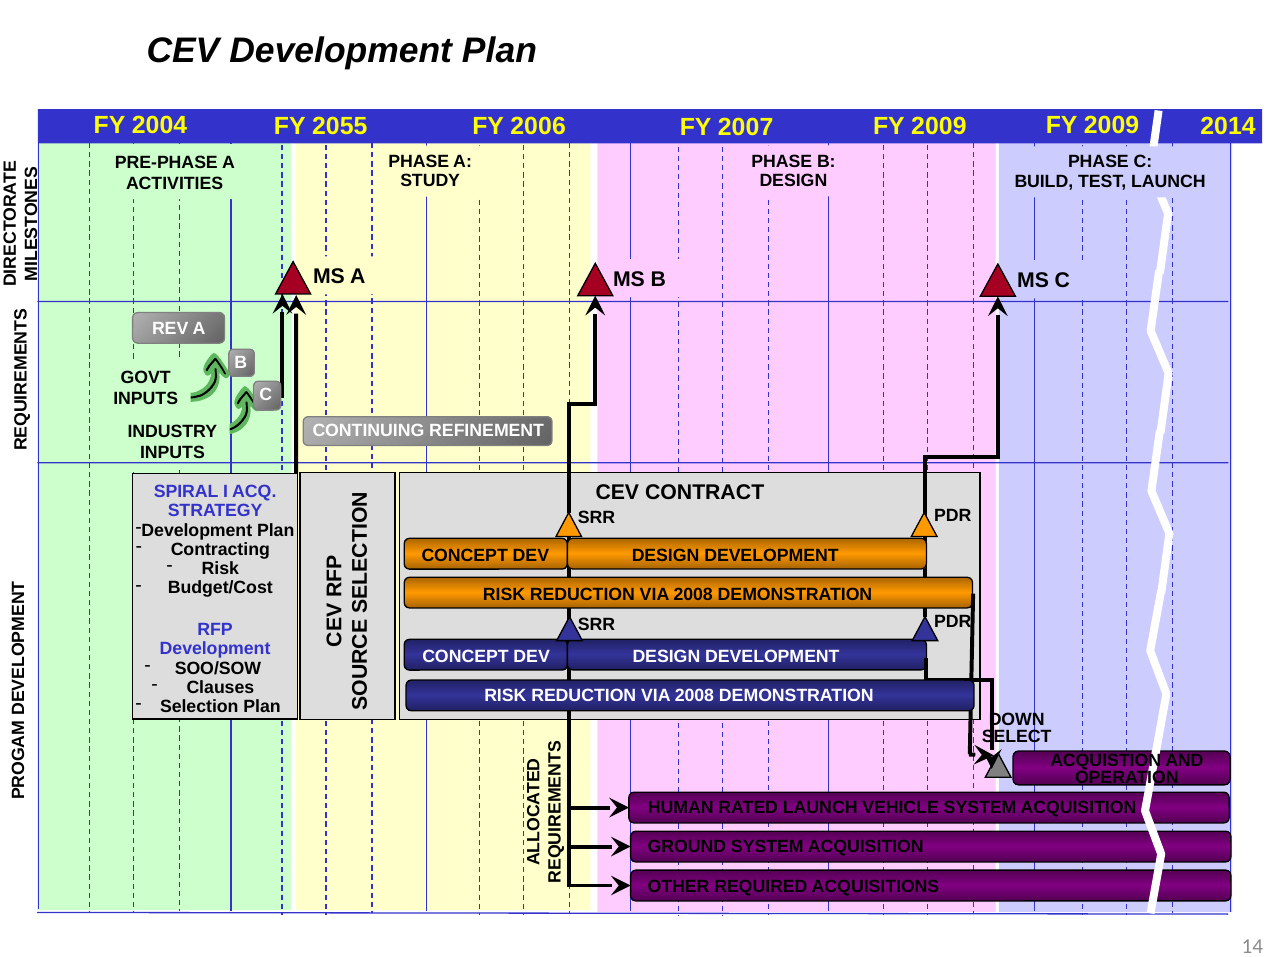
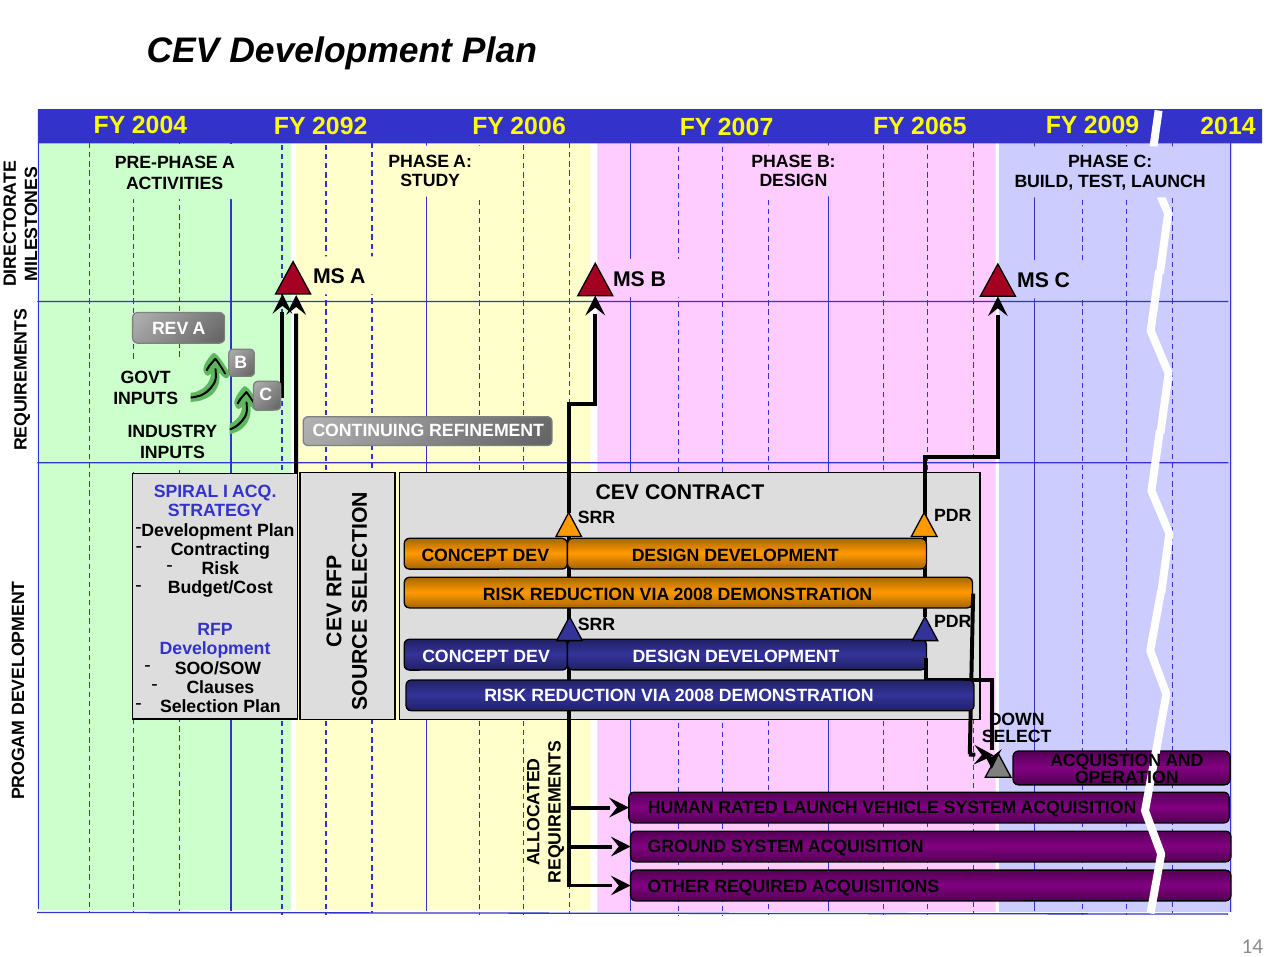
2055: 2055 -> 2092 (340, 126)
2006 FY 2009: 2009 -> 2065 (939, 126)
